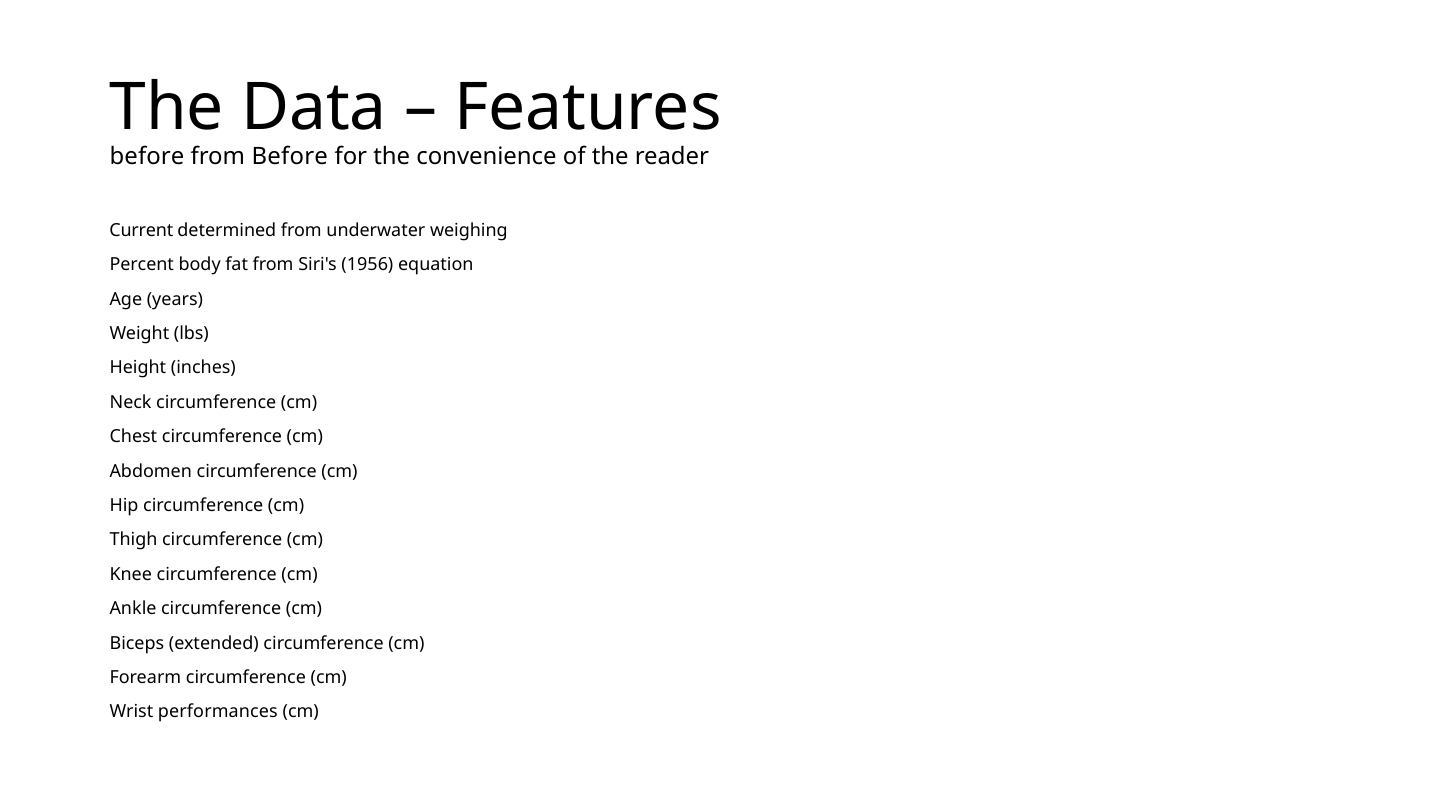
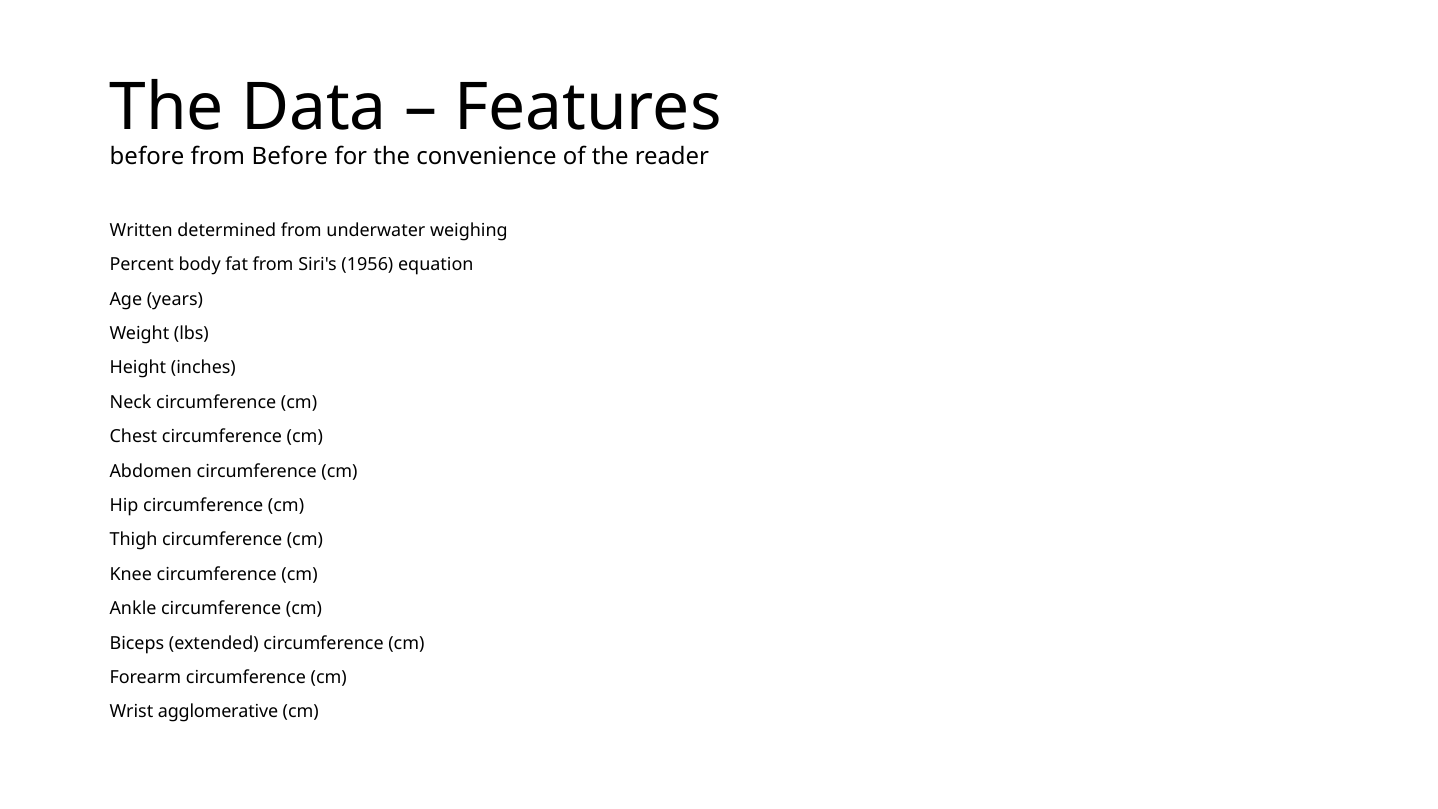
Current: Current -> Written (141, 230)
performances: performances -> agglomerative (218, 712)
